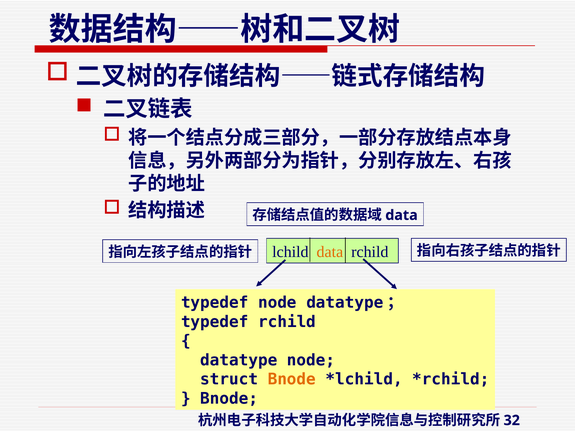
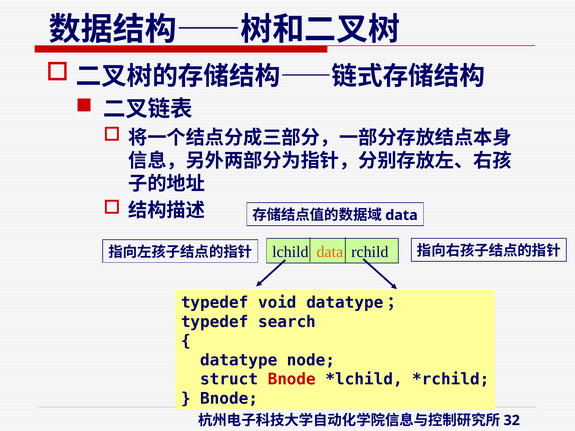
typedef node: node -> void (277, 303)
typedef rchild: rchild -> search (287, 322)
Bnode colour: orange -> red (292, 380)
